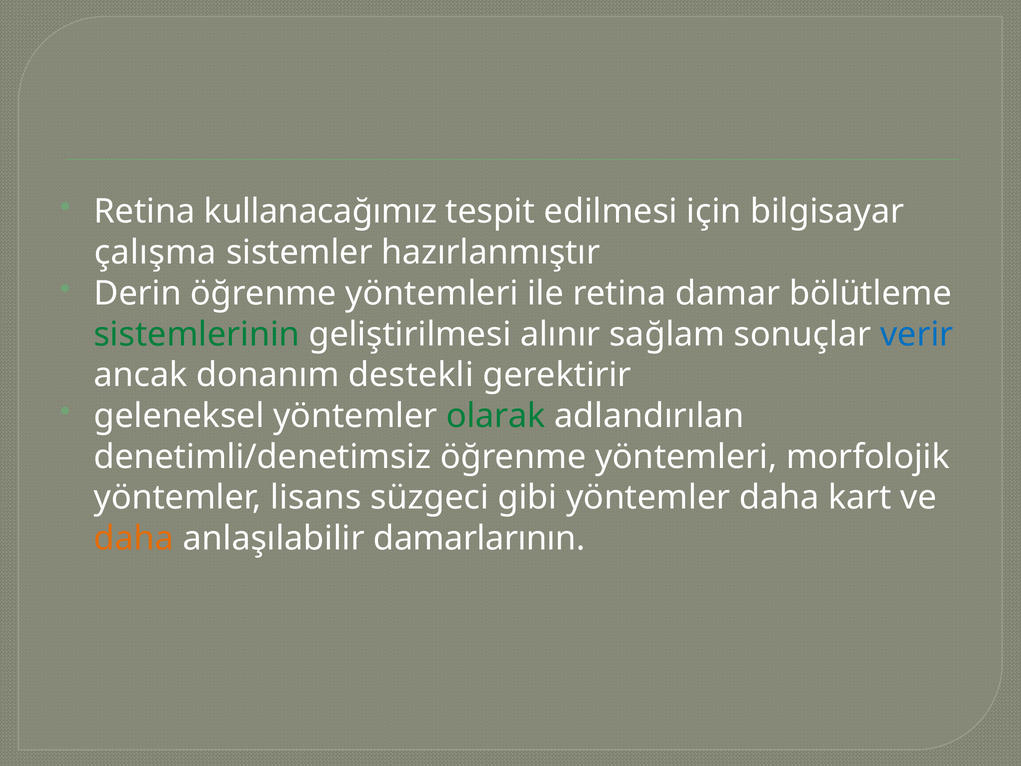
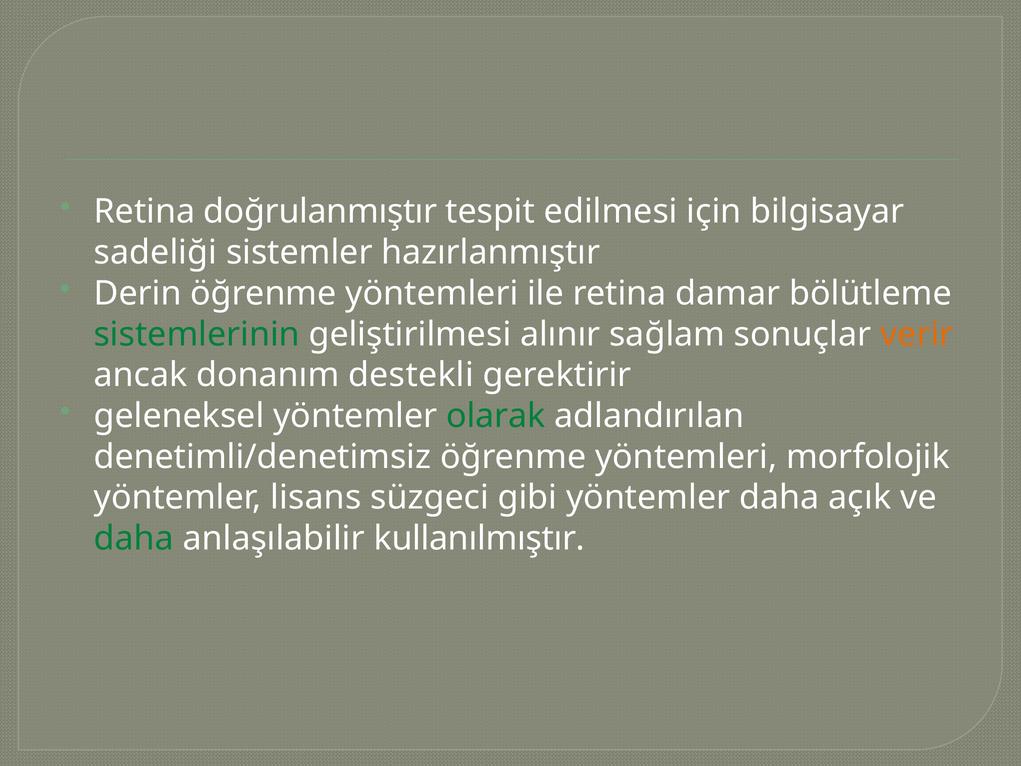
kullanacağımız: kullanacağımız -> doğrulanmıştır (320, 212)
çalışma: çalışma -> sadeliği (155, 252)
verir colour: blue -> orange (917, 334)
kart: kart -> açık (860, 498)
daha colour: orange -> green (134, 538)
damarlarının: damarlarının -> kullanılmıştır (479, 538)
